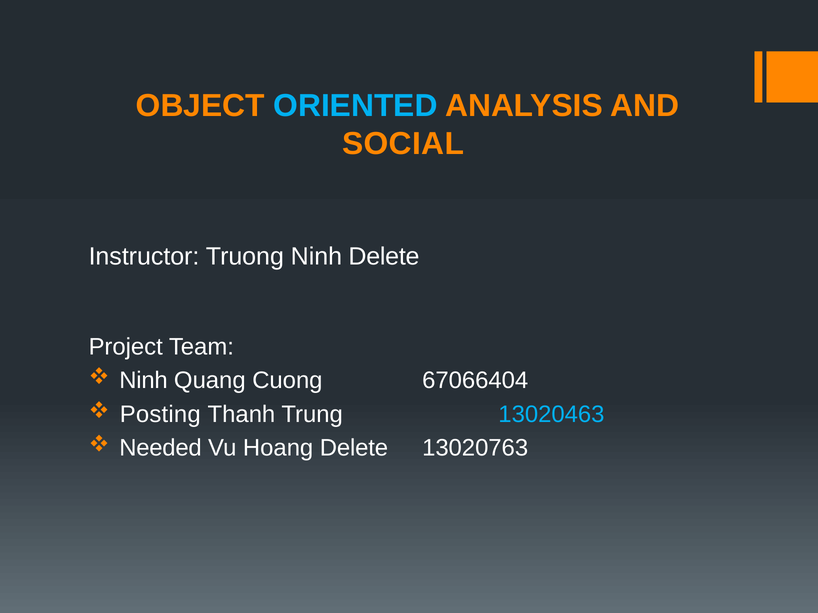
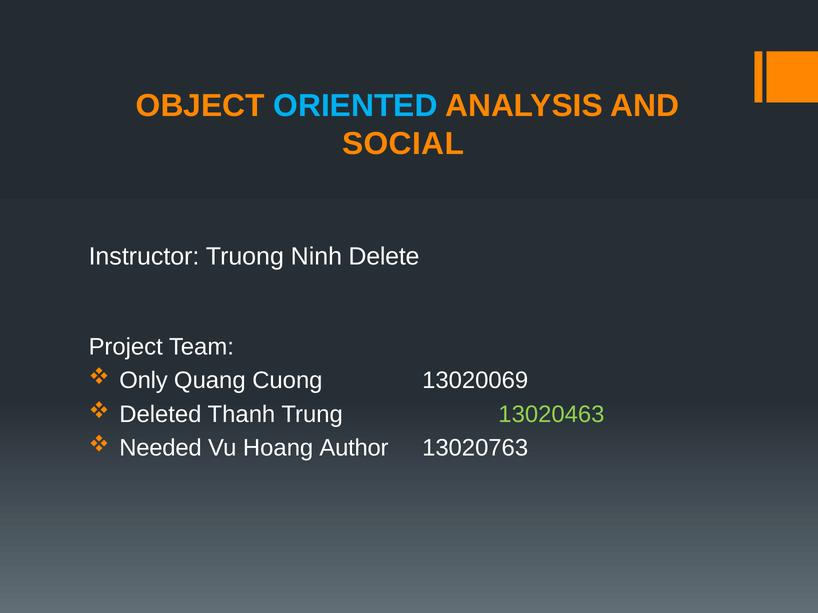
Ninh: Ninh -> Only (144, 381)
67066404: 67066404 -> 13020069 (475, 381)
Posting: Posting -> Deleted (160, 414)
13020463 colour: light blue -> light green (551, 414)
Hoang Delete: Delete -> Author (354, 448)
